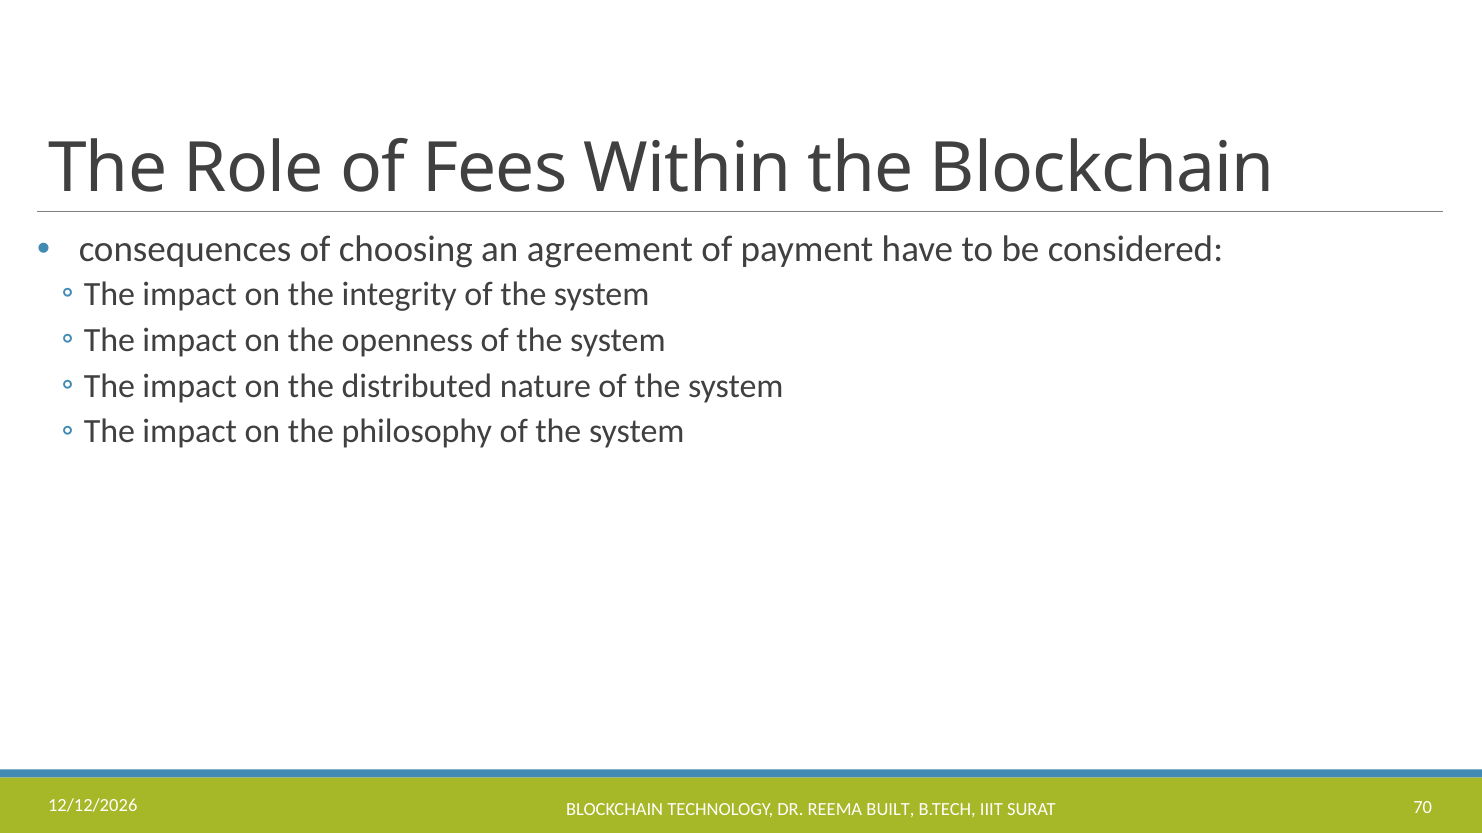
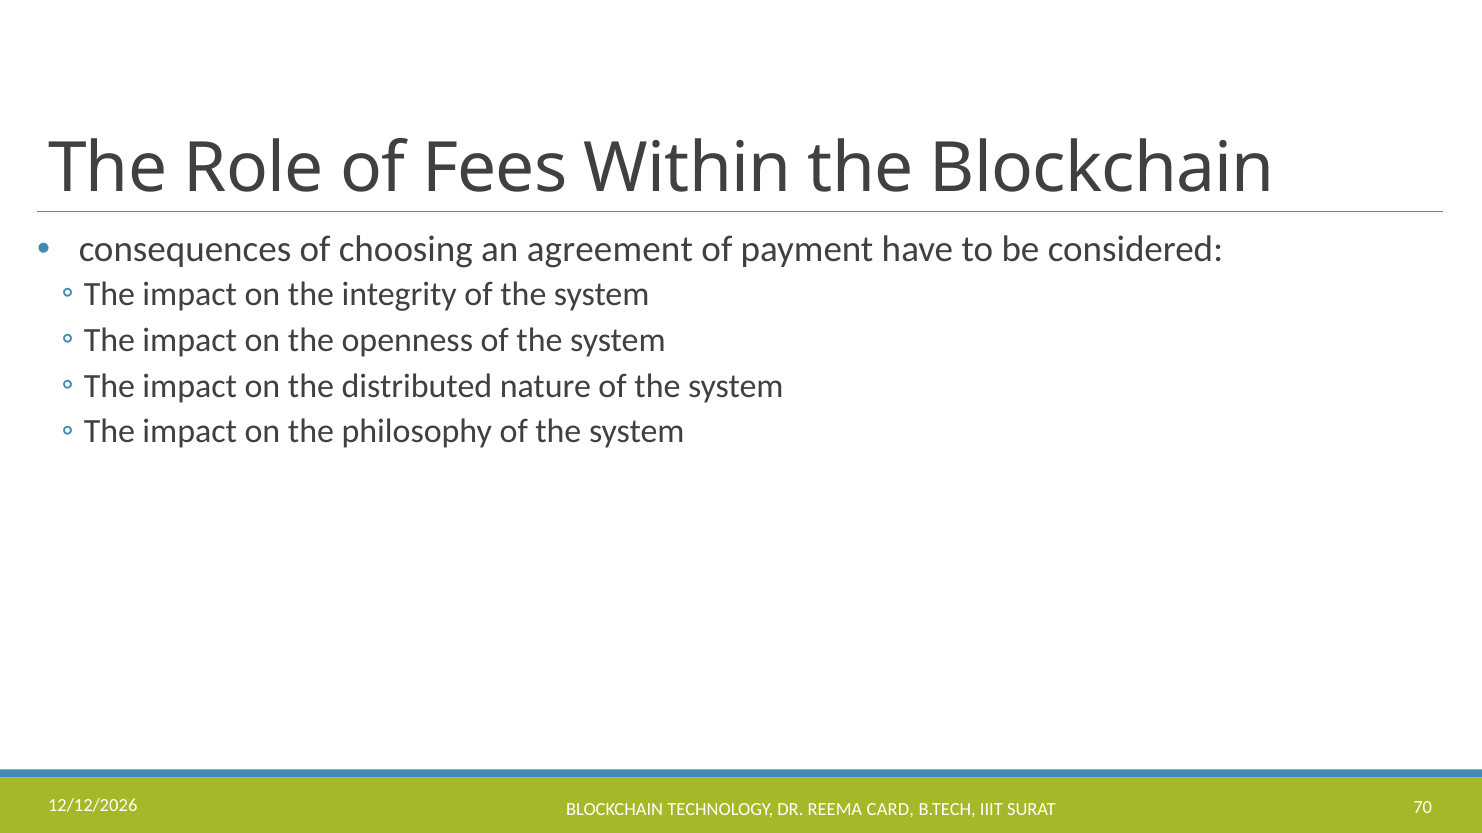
BUILT: BUILT -> CARD (890, 810)
